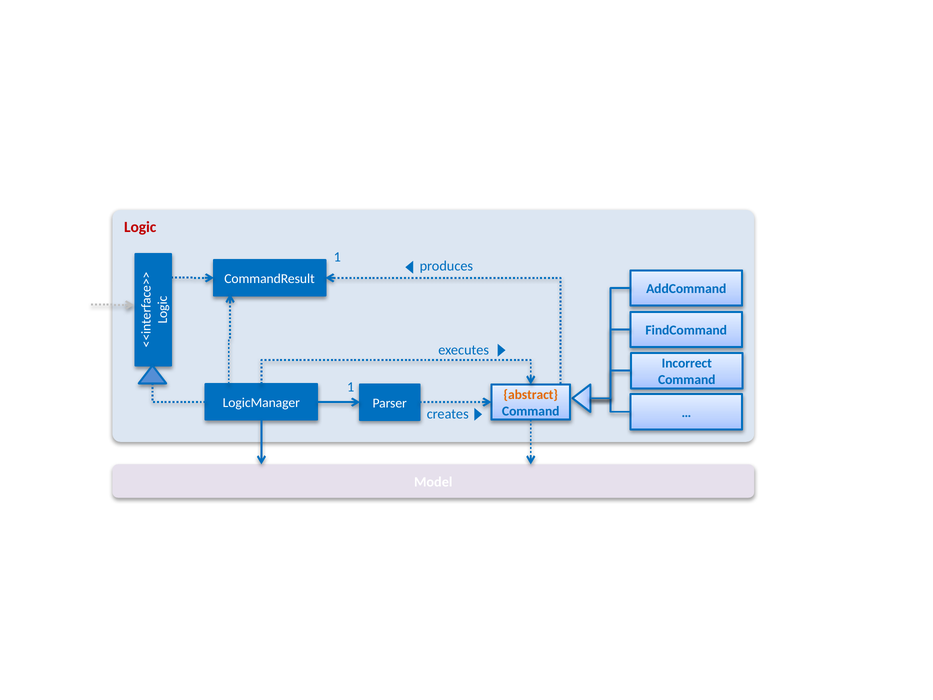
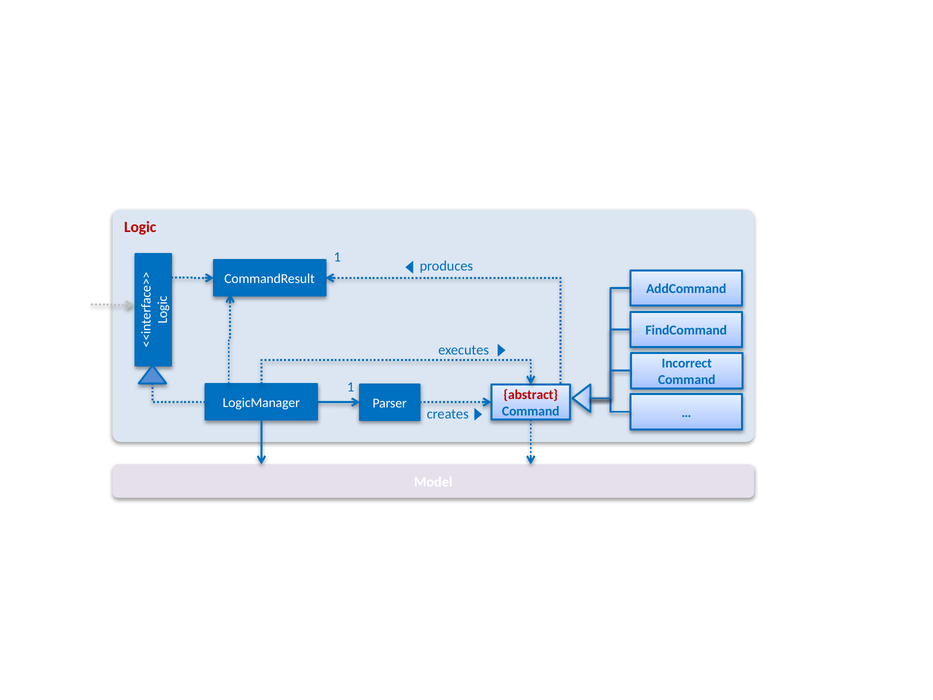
abstract colour: orange -> red (531, 395)
